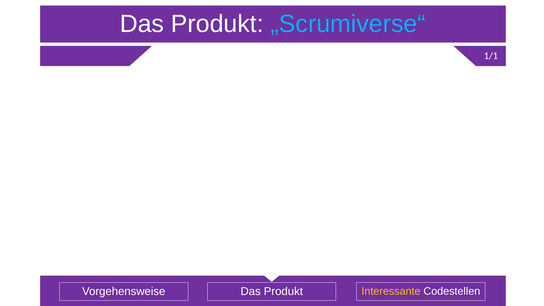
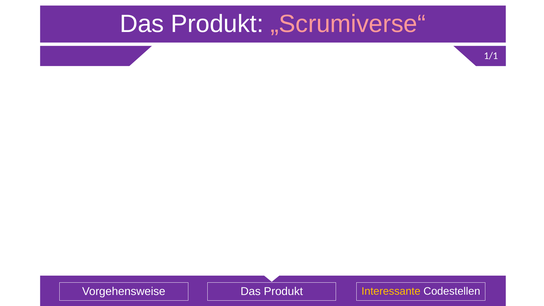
„Scrumiverse“ colour: light blue -> pink (348, 24)
